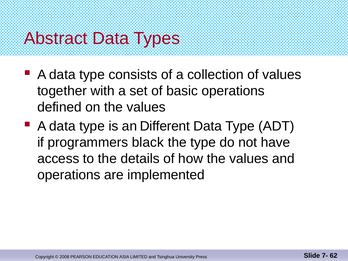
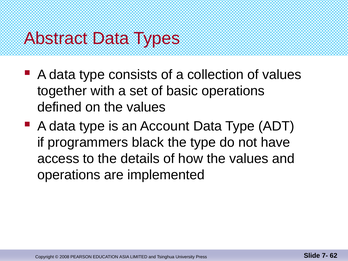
Different: Different -> Account (165, 126)
